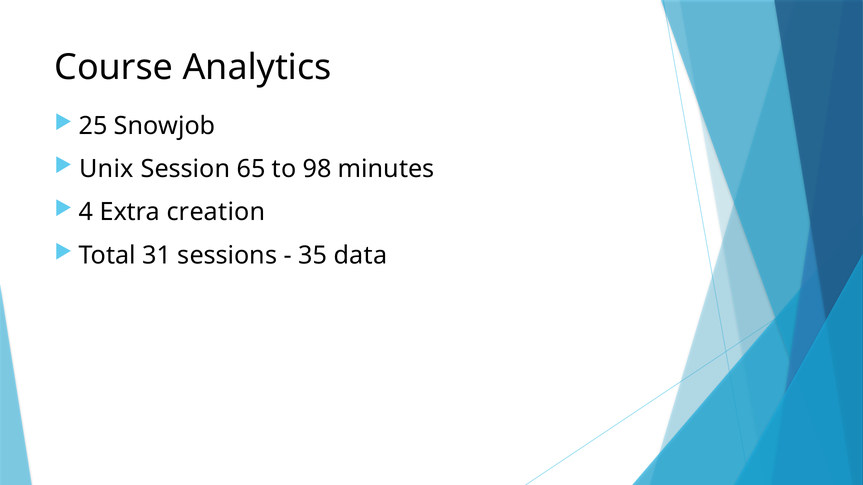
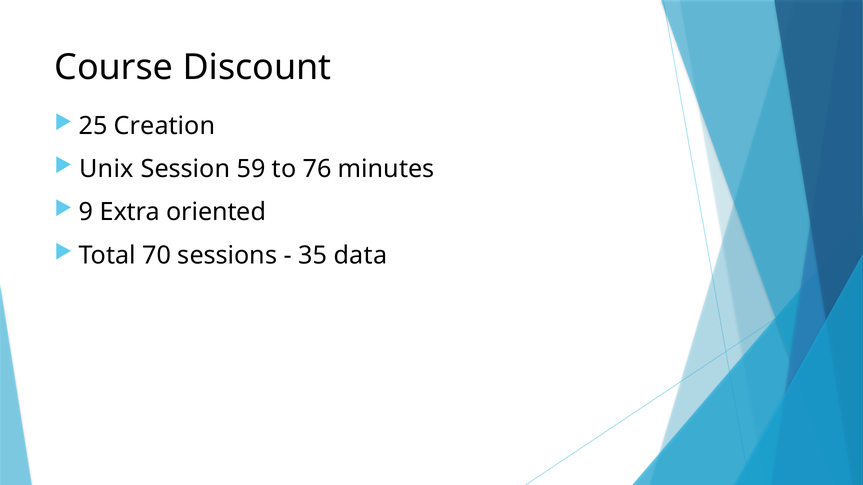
Analytics: Analytics -> Discount (257, 68)
Snowjob: Snowjob -> Creation (165, 126)
65: 65 -> 59 (251, 169)
98: 98 -> 76 (317, 169)
4: 4 -> 9 (86, 212)
creation: creation -> oriented (216, 212)
31: 31 -> 70 (157, 256)
